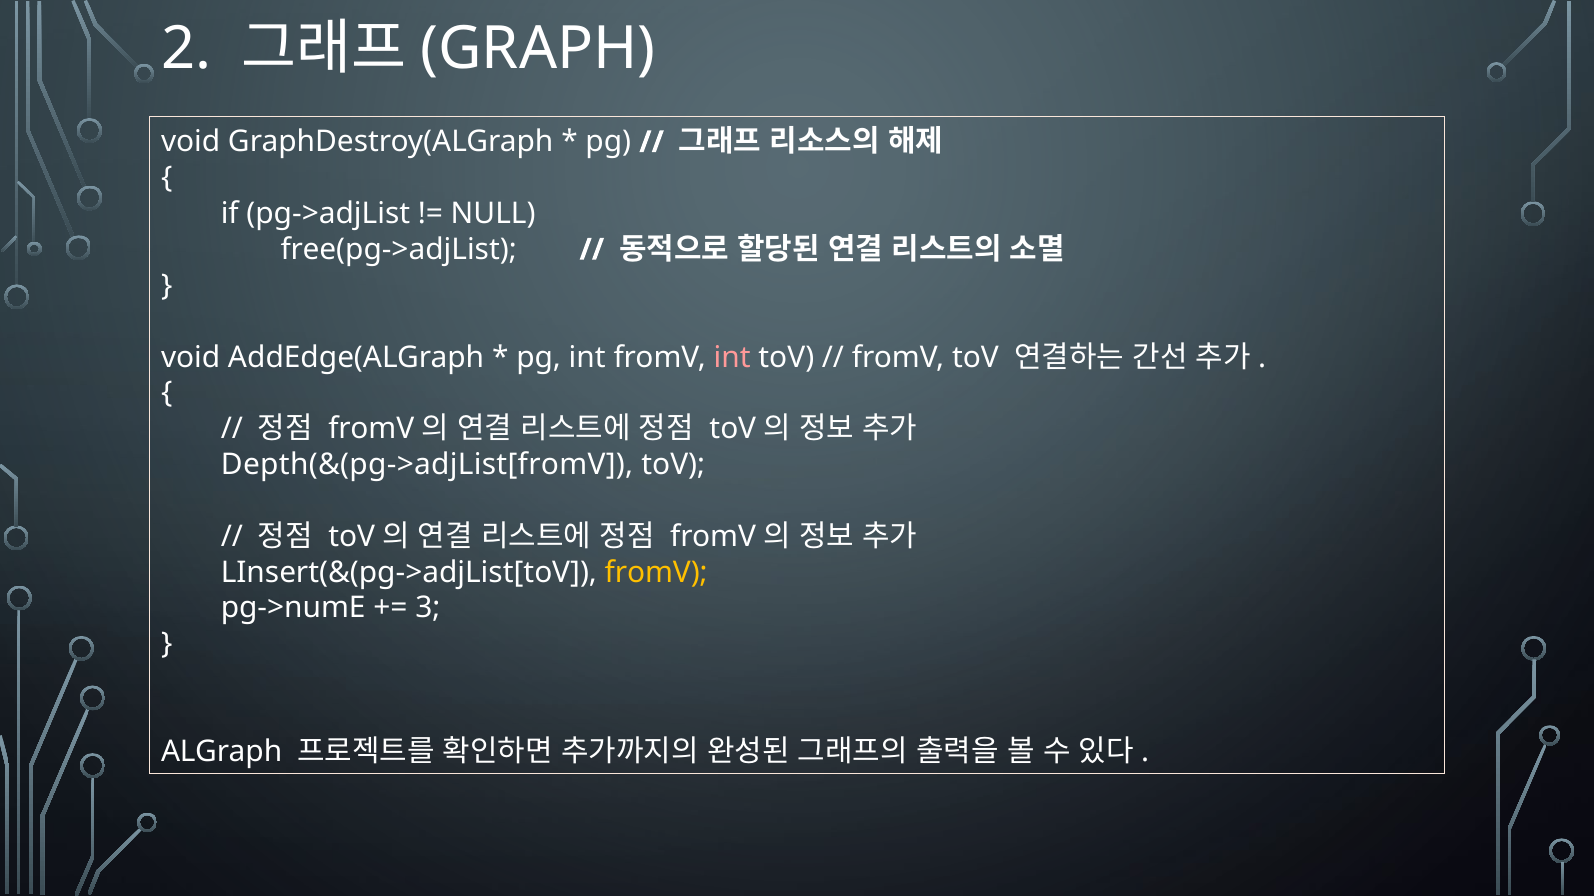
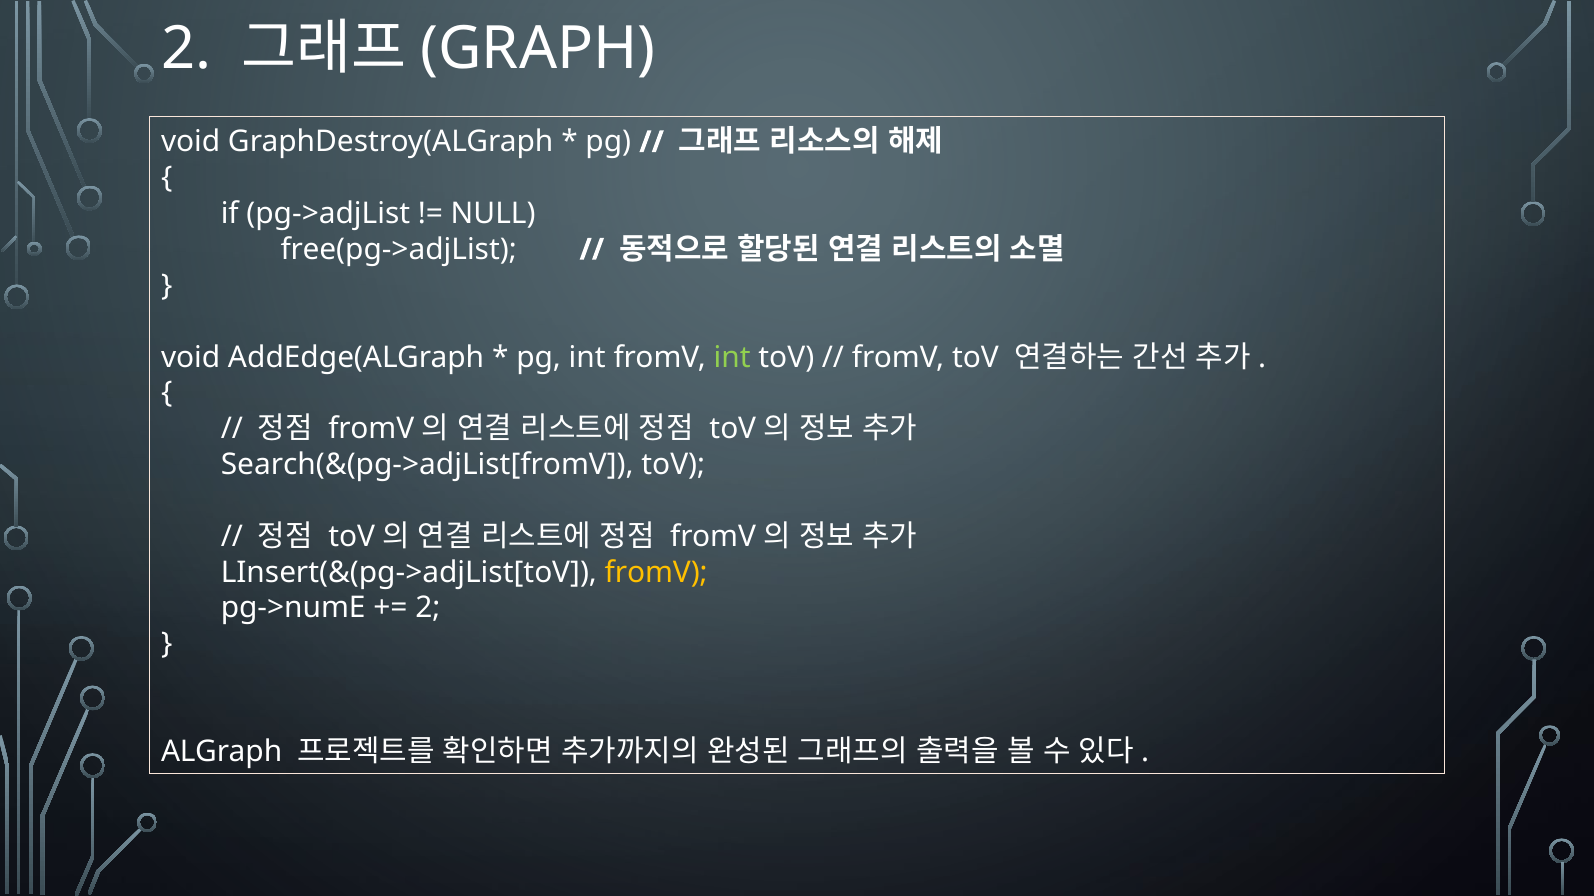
int colour: pink -> light green (732, 357)
Depth(&(pg->adjList[fromV: Depth(&(pg->adjList[fromV -> Search(&(pg->adjList[fromV (427, 465)
3: 3 -> 2 (428, 608)
